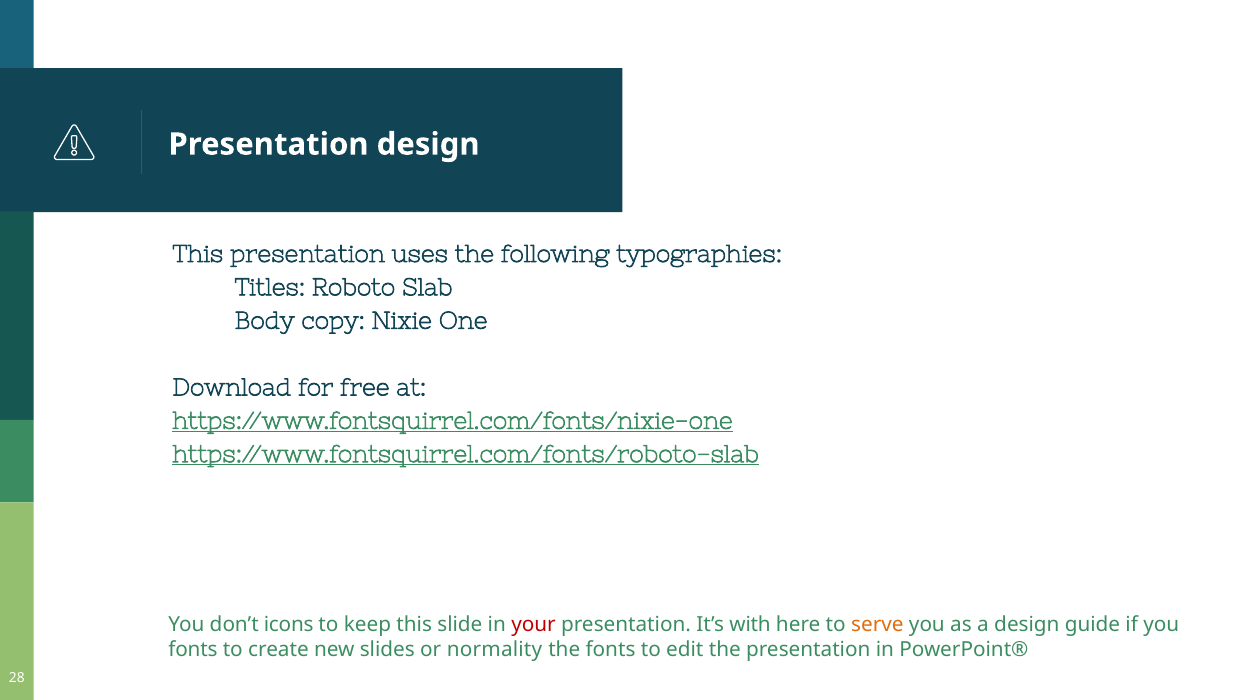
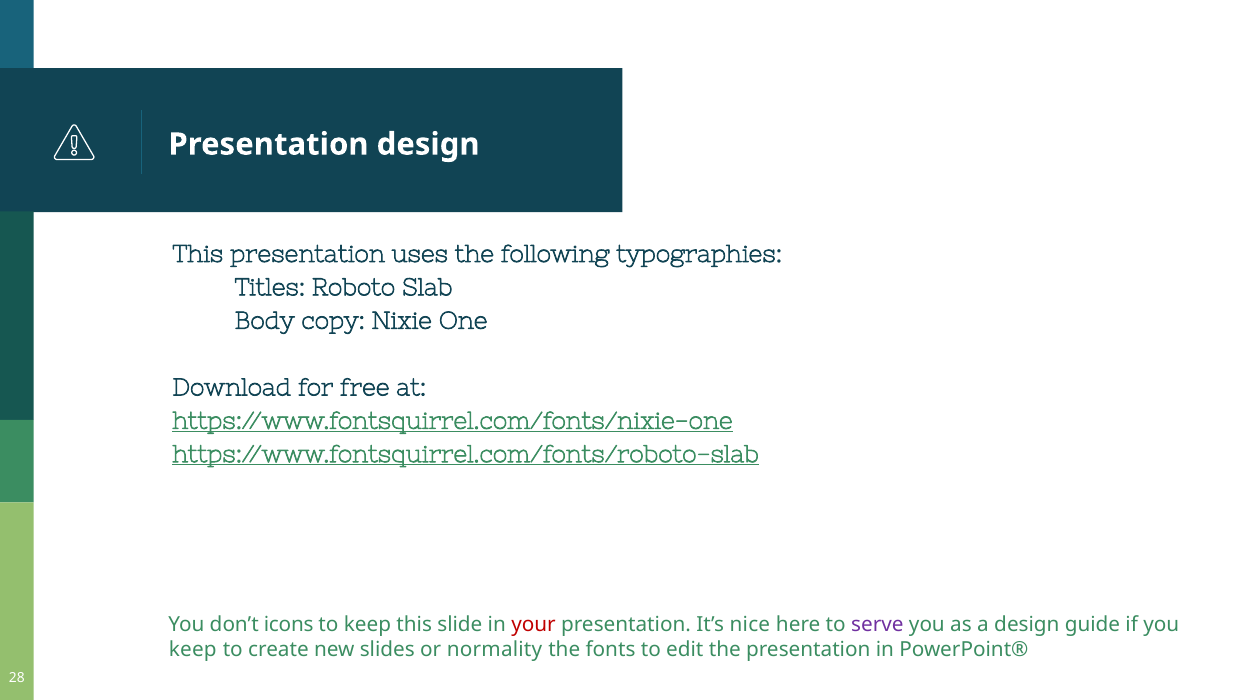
with: with -> nice (750, 625)
serve colour: orange -> purple (877, 625)
fonts: fonts -> keep (193, 650)
